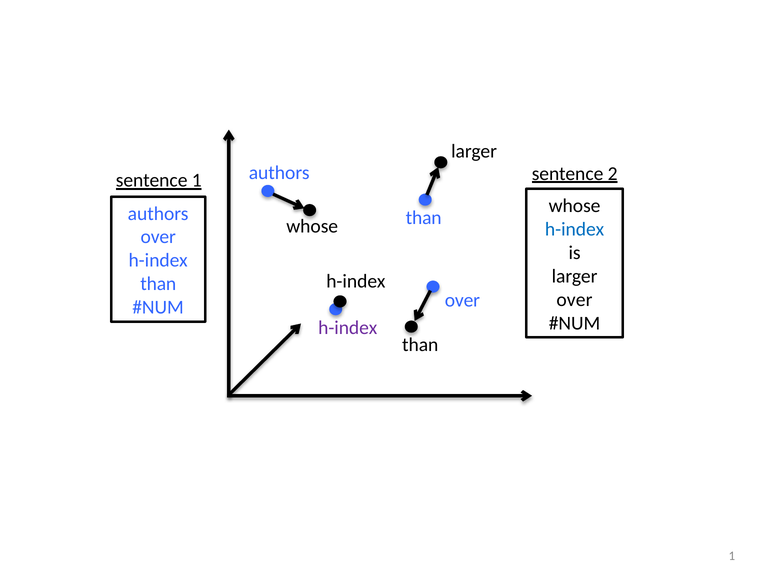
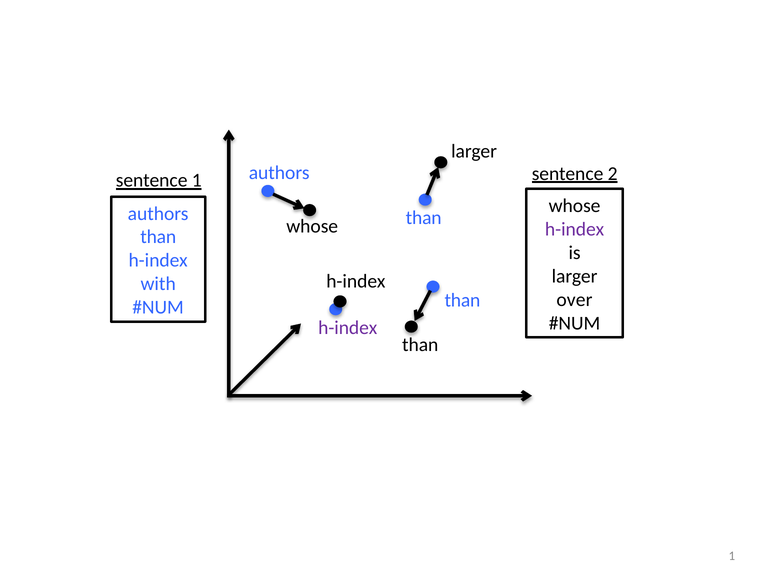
h-index colour: blue -> purple (575, 229)
over: over -> than (158, 237)
than: than -> with (158, 284)
over: over -> than (462, 300)
